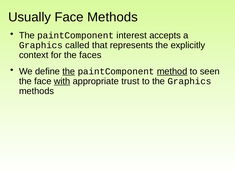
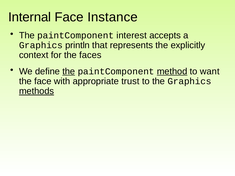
Usually: Usually -> Internal (30, 17)
Face Methods: Methods -> Instance (112, 17)
called: called -> println (78, 45)
seen: seen -> want (210, 71)
with underline: present -> none (62, 81)
methods underline: none -> present (36, 91)
